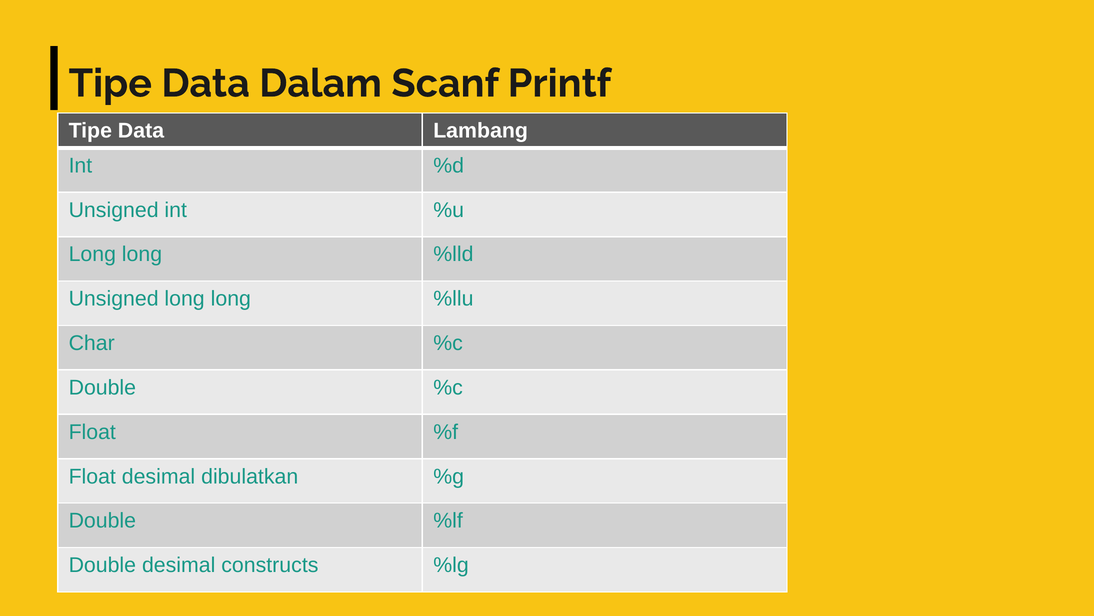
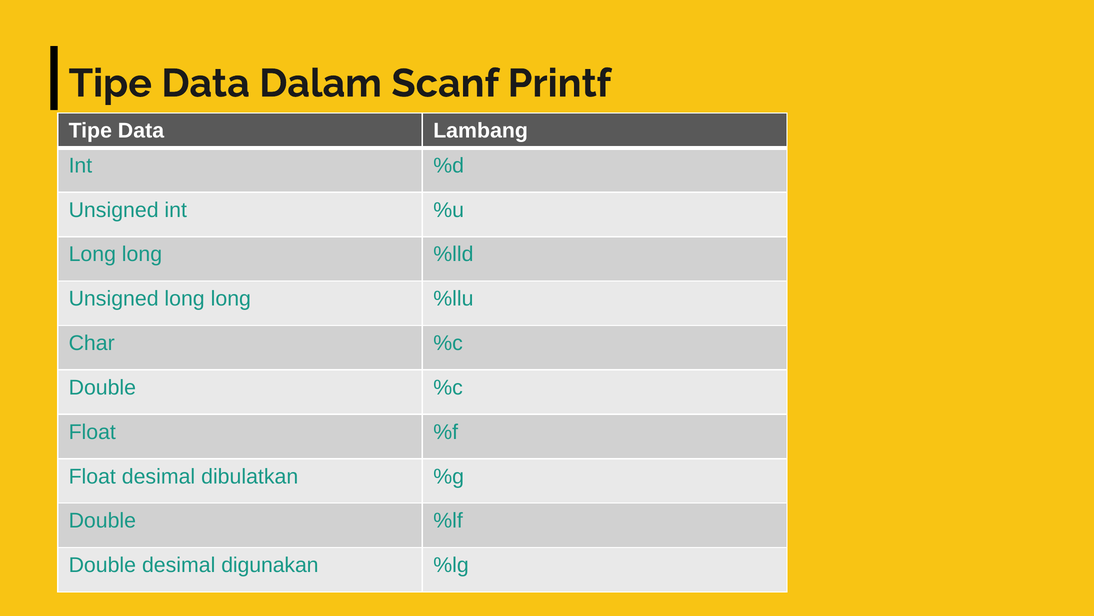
constructs: constructs -> digunakan (270, 565)
